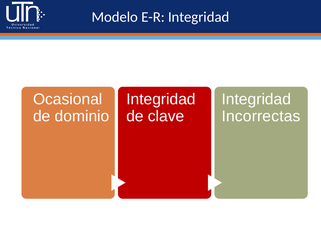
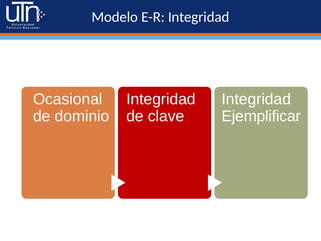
Incorrectas: Incorrectas -> Ejemplificar (261, 116)
